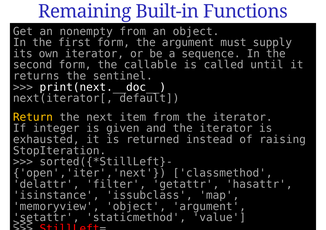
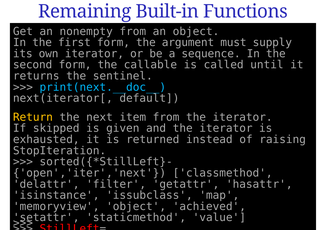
print(next.__doc__ colour: white -> light blue (103, 87)
integer: integer -> skipped (56, 128)
object argument: argument -> achieved (209, 206)
